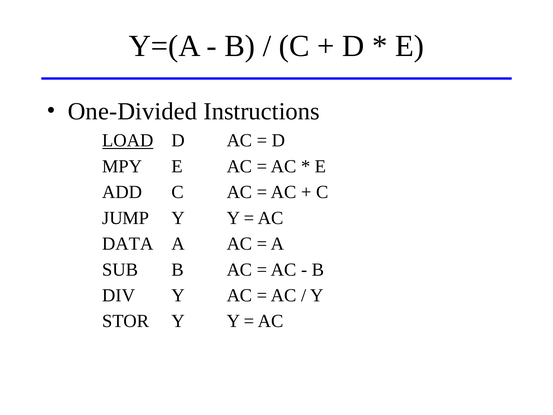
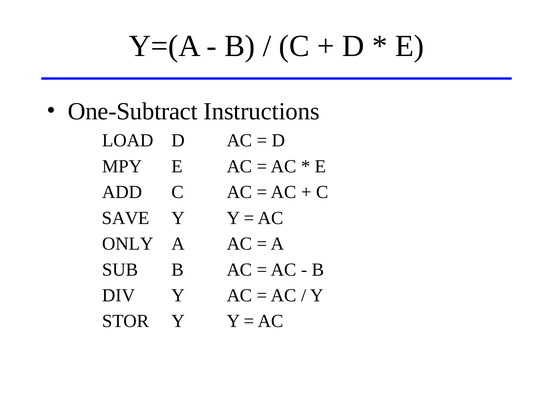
One-Divided: One-Divided -> One-Subtract (133, 111)
LOAD underline: present -> none (128, 140)
JUMP: JUMP -> SAVE (126, 218)
DATA: DATA -> ONLY (128, 244)
